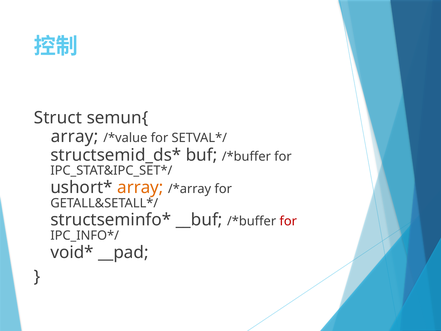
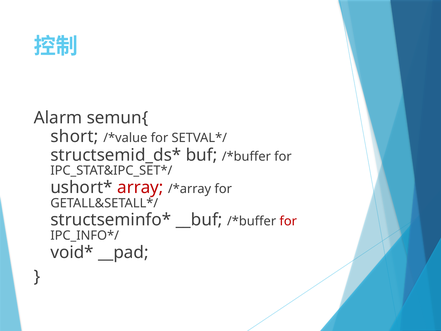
Struct: Struct -> Alarm (58, 118)
array: array -> short (75, 136)
array colour: orange -> red (140, 187)
